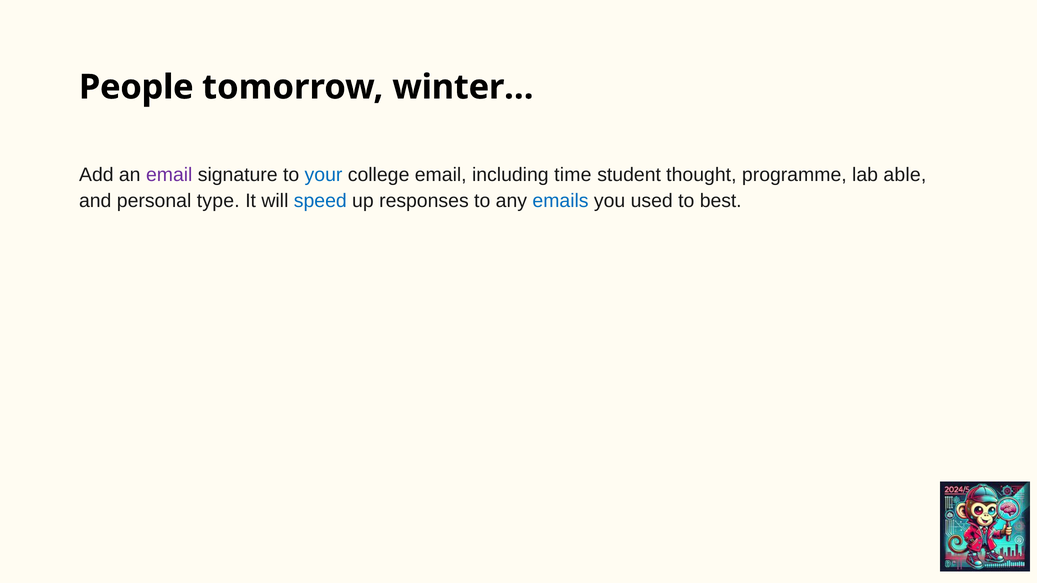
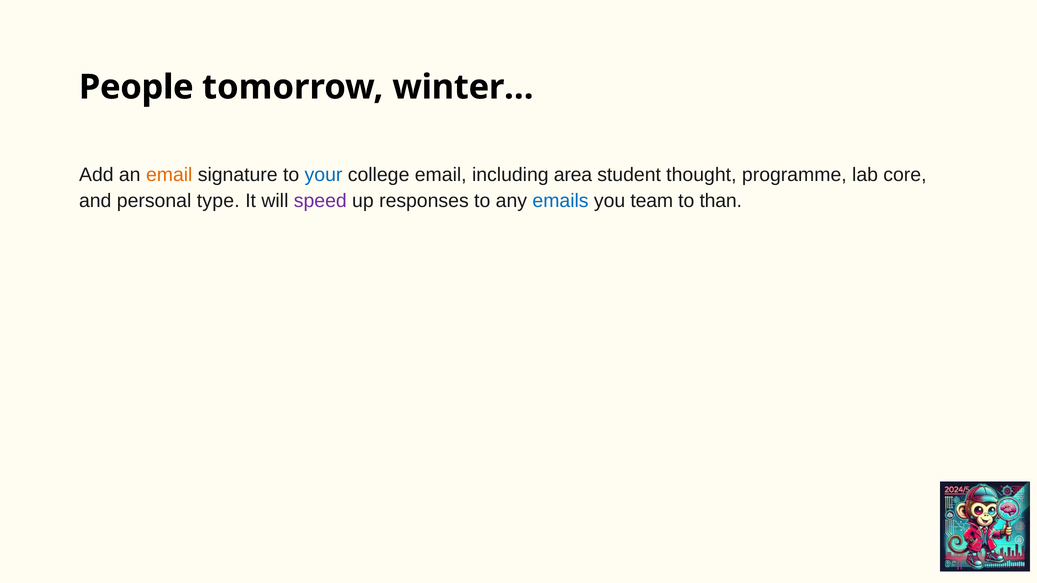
email colour: purple -> orange (169, 175)
time: time -> area (573, 175)
able: able -> core (905, 175)
speed colour: blue -> purple (320, 201)
used: used -> team (652, 201)
best: best -> than (721, 201)
